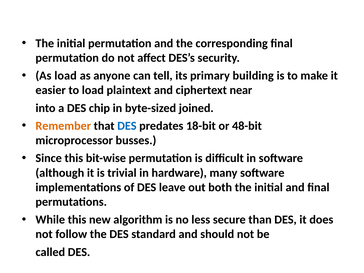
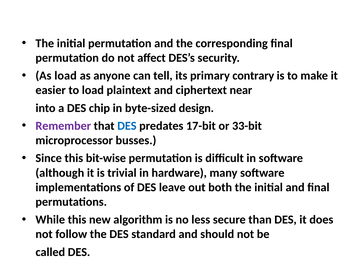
building: building -> contrary (253, 76)
joined: joined -> design (196, 108)
Remember colour: orange -> purple (63, 126)
18-bit: 18-bit -> 17-bit (201, 126)
48-bit: 48-bit -> 33-bit (247, 126)
